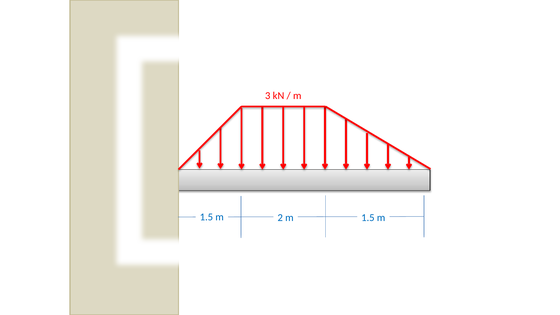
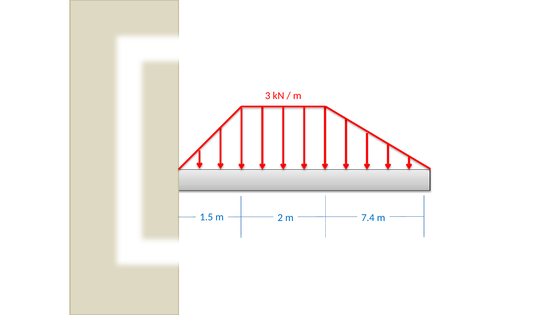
1.5: 1.5 -> 7.4 (368, 218)
